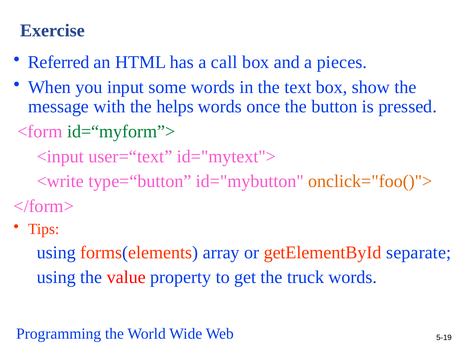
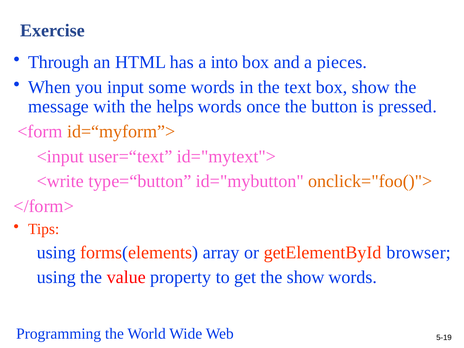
Referred: Referred -> Through (59, 62)
call: call -> into (224, 62)
id=“myform”> colour: green -> orange (121, 132)
separate: separate -> browser (419, 252)
the truck: truck -> show (306, 277)
